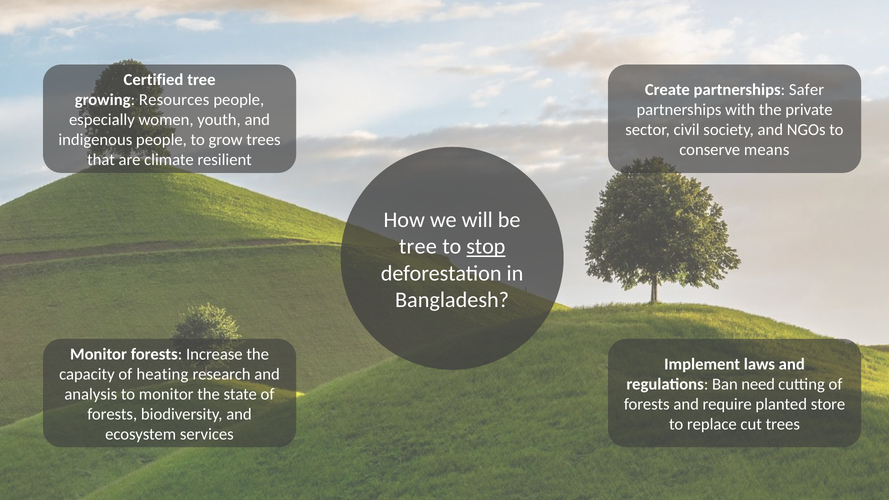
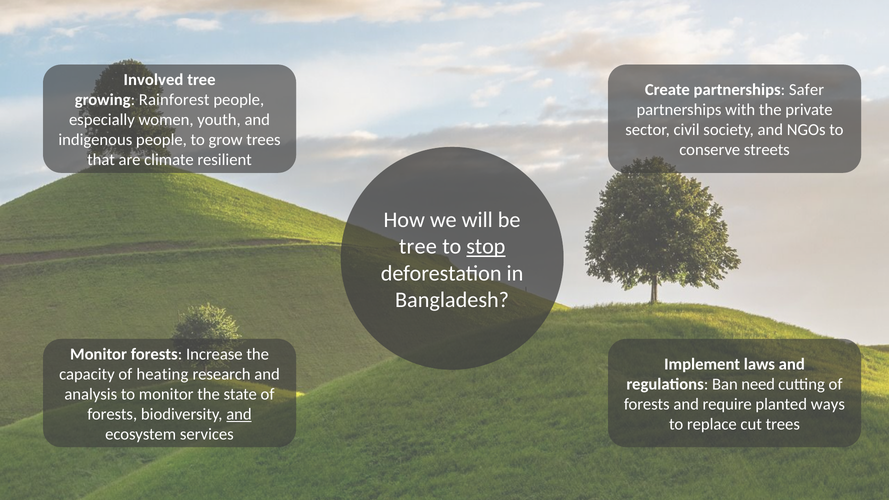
Certified: Certified -> Involved (153, 80)
Resources: Resources -> Rainforest (174, 100)
means: means -> streets (767, 150)
store: store -> ways (828, 404)
and underline: none -> present (239, 414)
